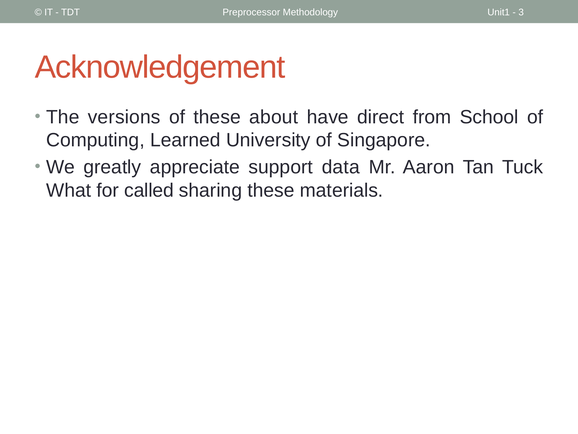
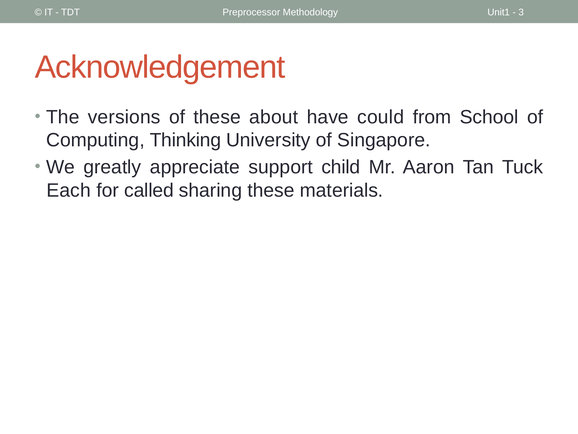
direct: direct -> could (381, 117)
Learned: Learned -> Thinking (185, 140)
data: data -> child (341, 167)
What: What -> Each (69, 190)
